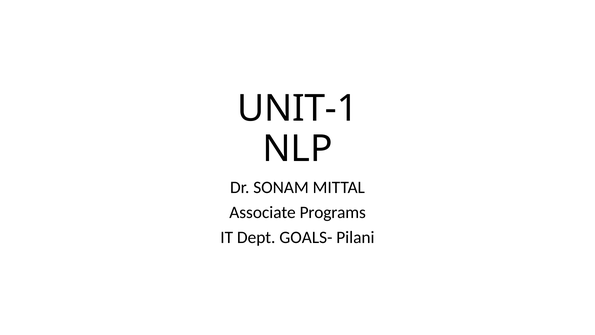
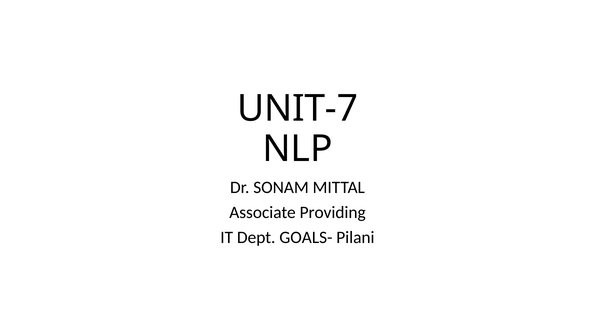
UNIT-1: UNIT-1 -> UNIT-7 (298, 109)
Programs: Programs -> Providing (333, 212)
